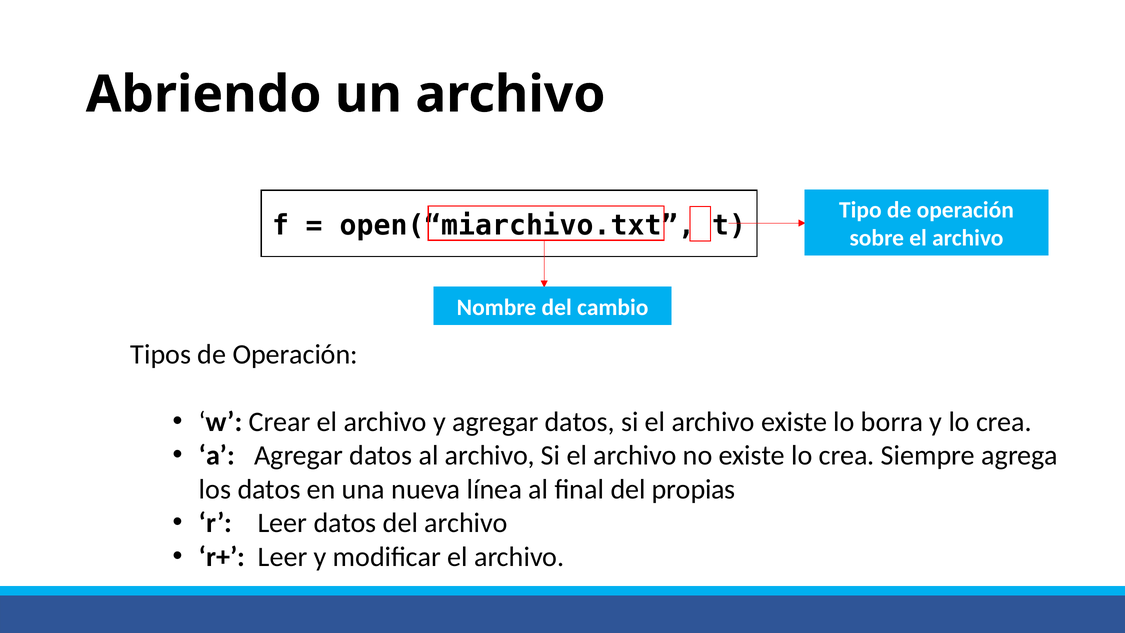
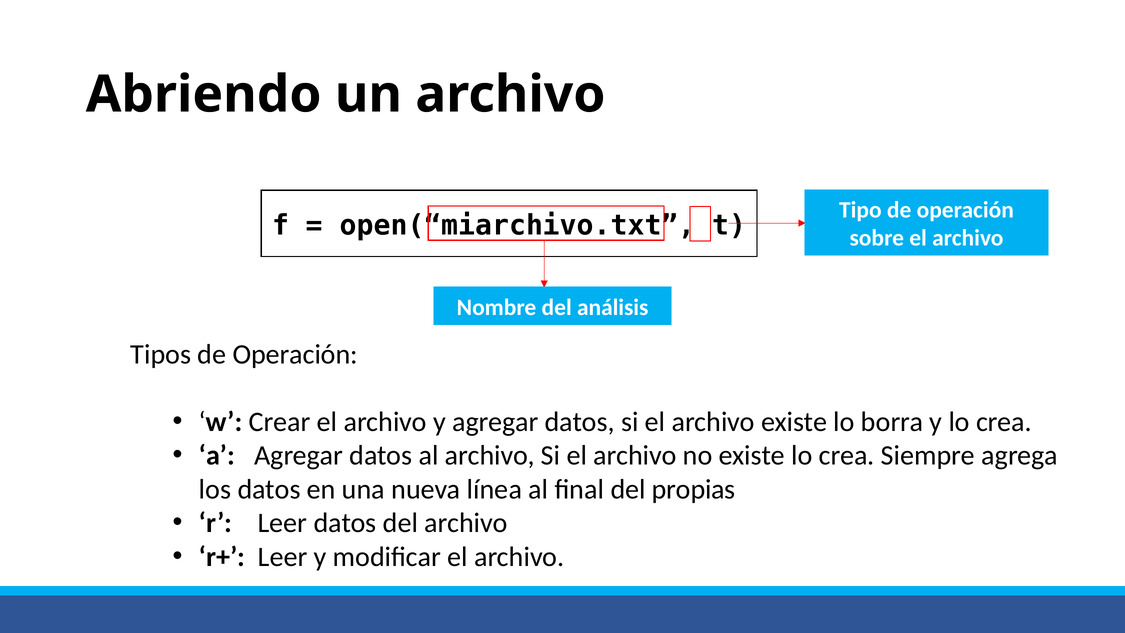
cambio: cambio -> análisis (613, 307)
